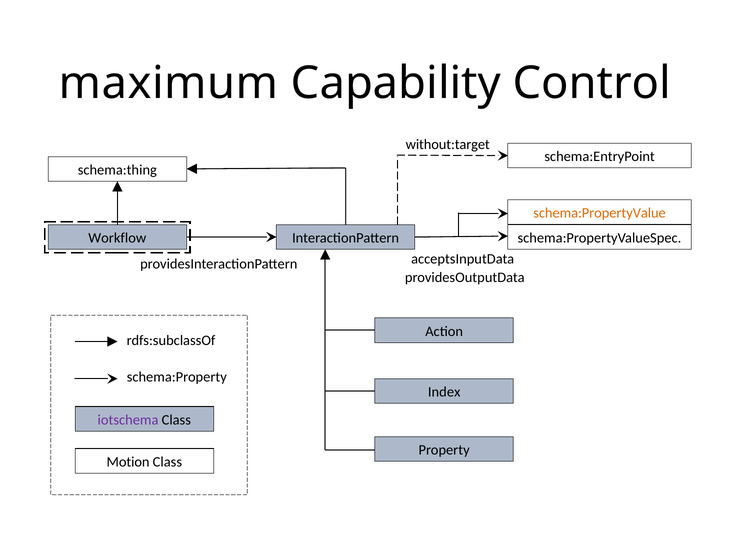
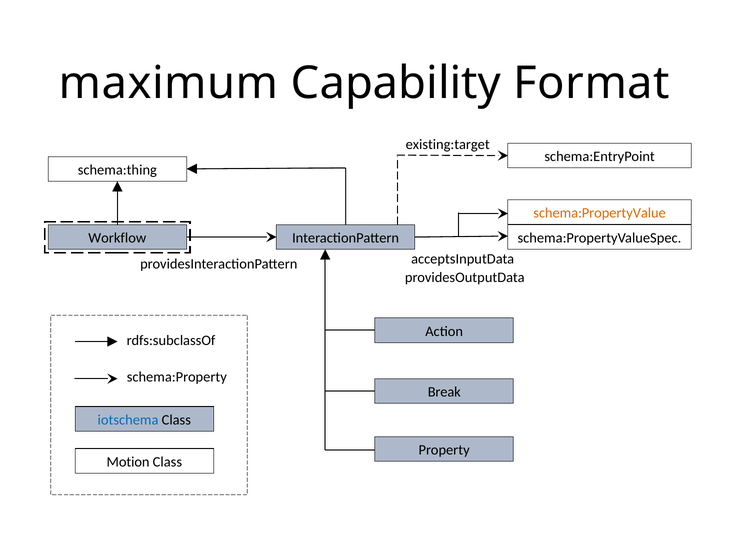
Control: Control -> Format (592, 83)
without:target: without:target -> existing:target (448, 145)
Index: Index -> Break (444, 392)
iotschema colour: purple -> blue (128, 420)
